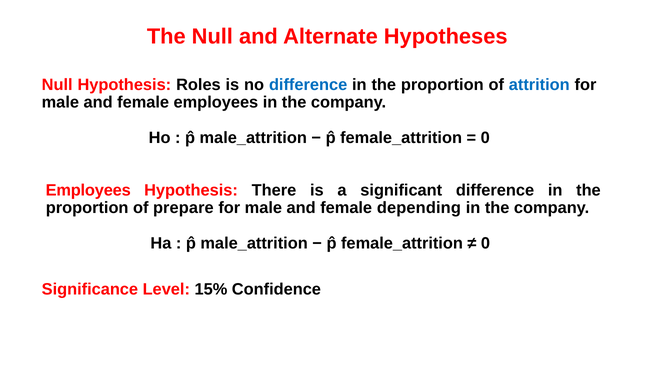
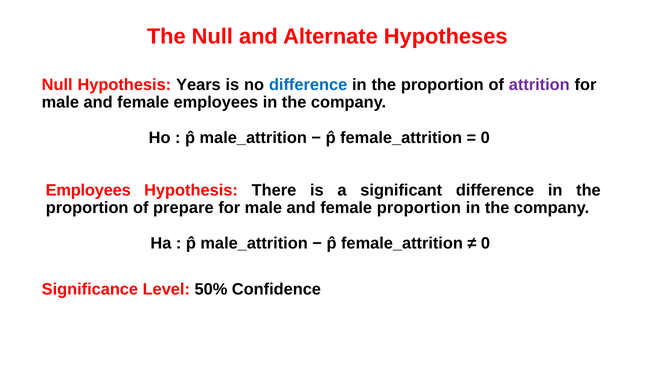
Roles: Roles -> Years (198, 85)
attrition colour: blue -> purple (539, 85)
female depending: depending -> proportion (419, 208)
15%: 15% -> 50% (211, 289)
